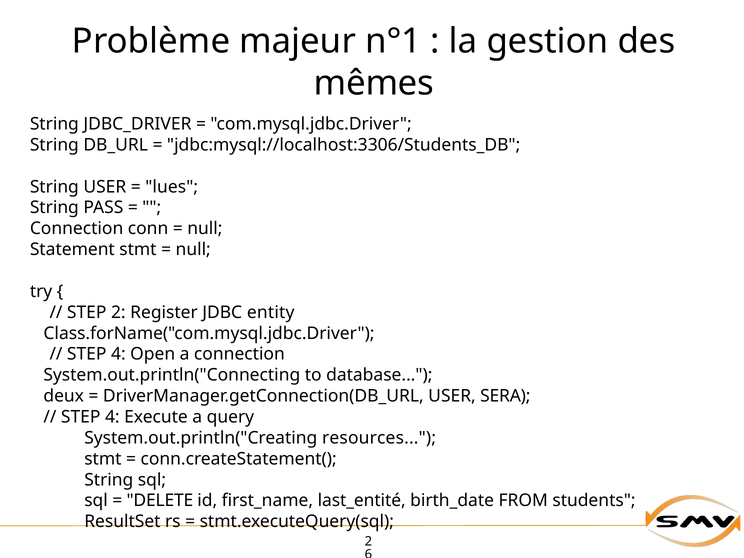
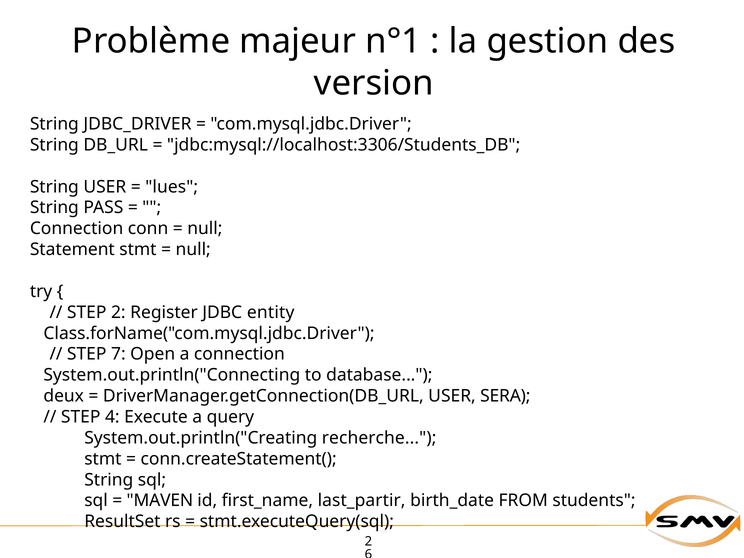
mêmes: mêmes -> version (374, 83)
4: 4 -> 7 (118, 354)
resources: resources -> recherche (379, 438)
DELETE: DELETE -> MAVEN (160, 501)
last_entité: last_entité -> last_partir (362, 501)
